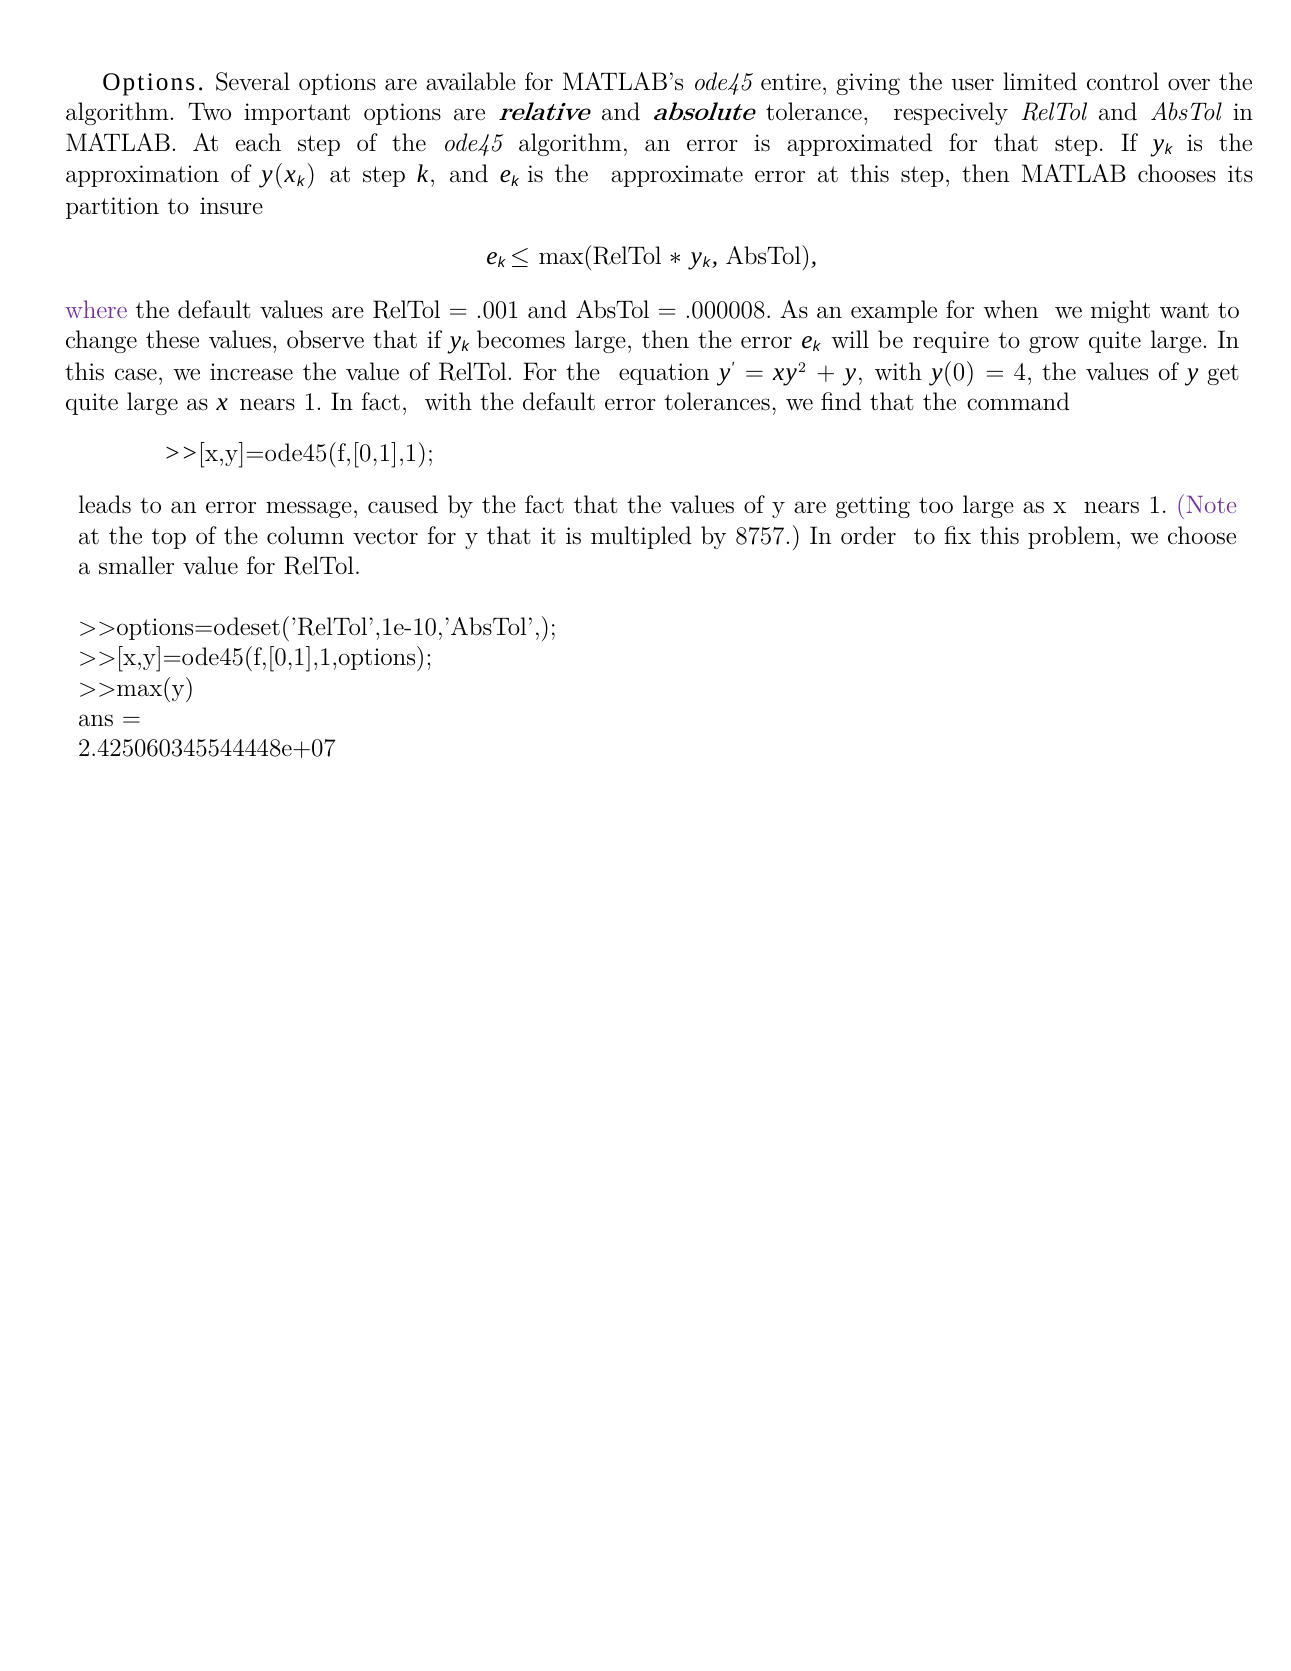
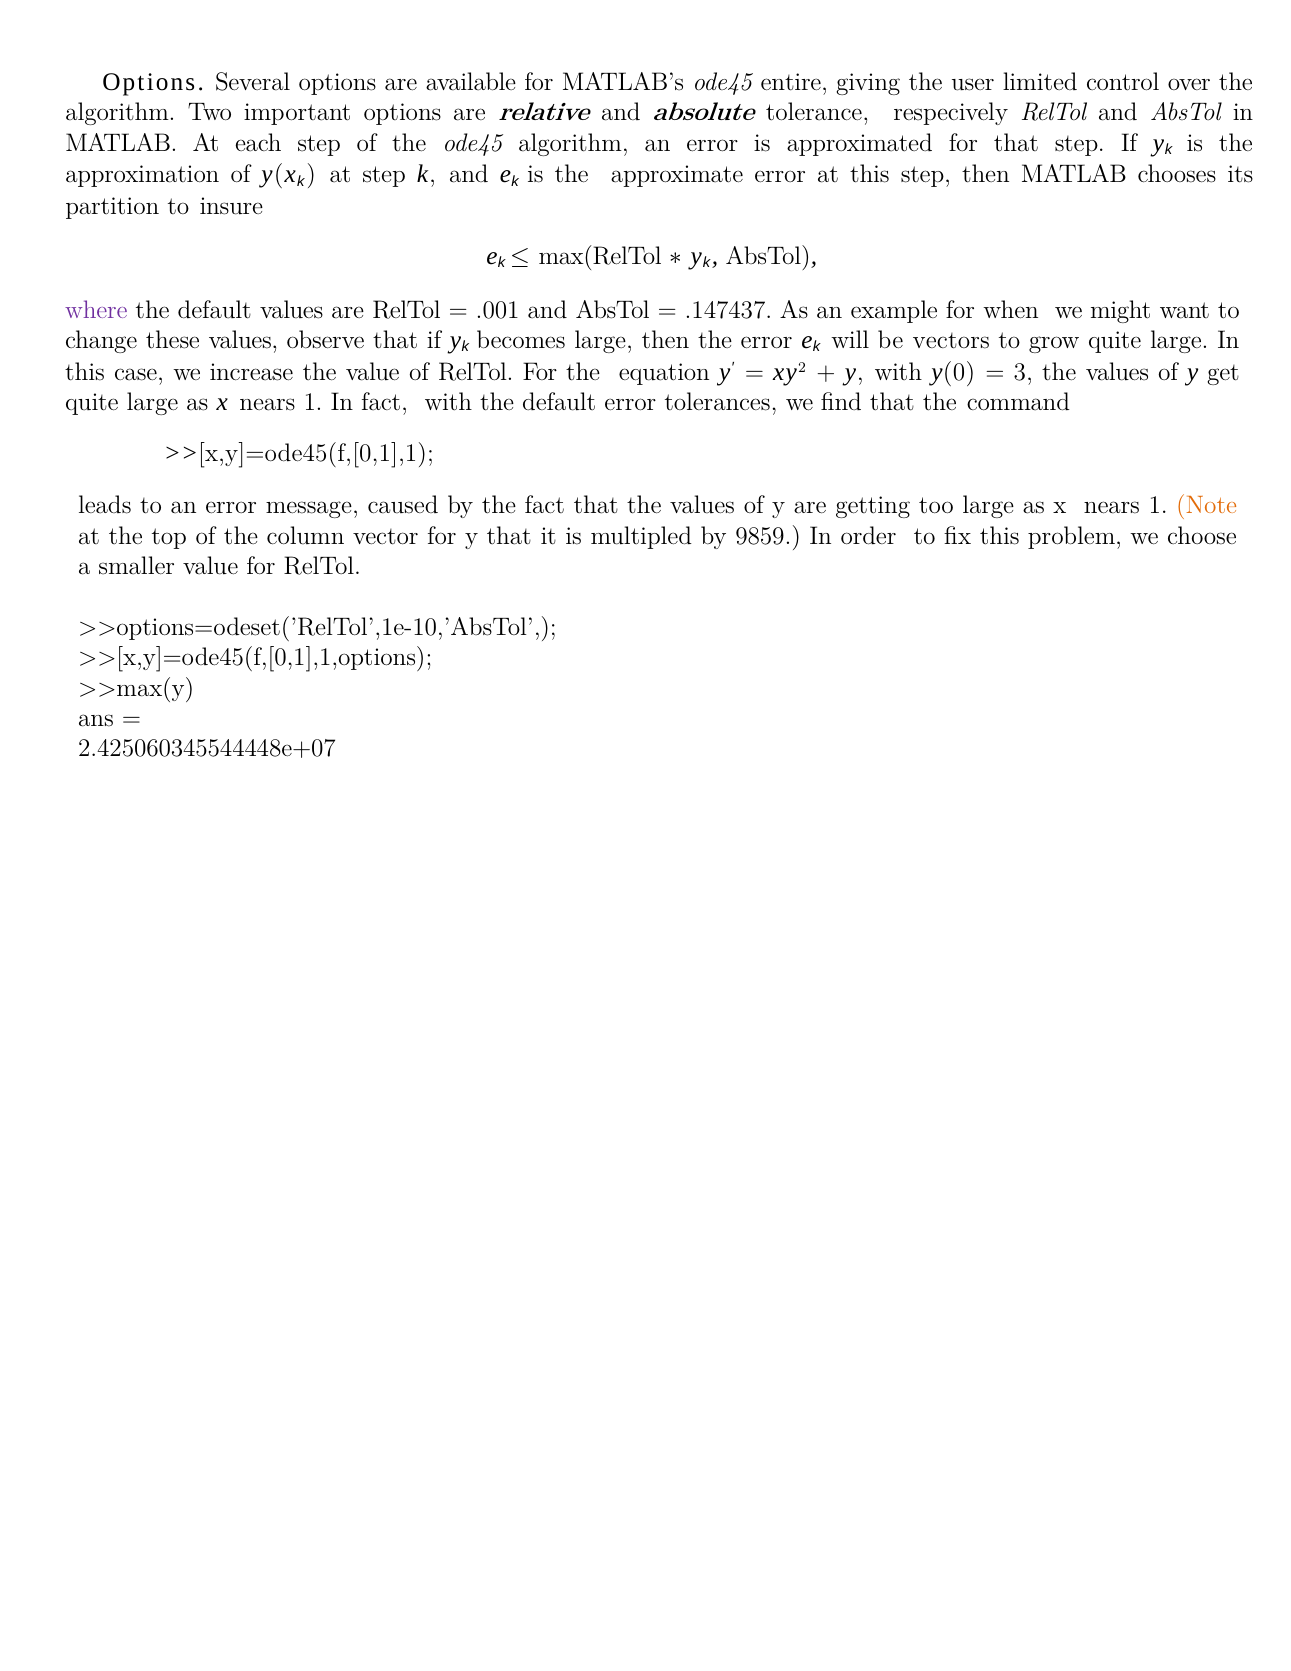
.000008: .000008 -> .147437 (728, 310)
require: require -> vectors (951, 340)
4: 4 -> 3 (1023, 372)
Note colour: purple -> orange (1207, 505)
8757: 8757 -> 9859 (768, 536)
